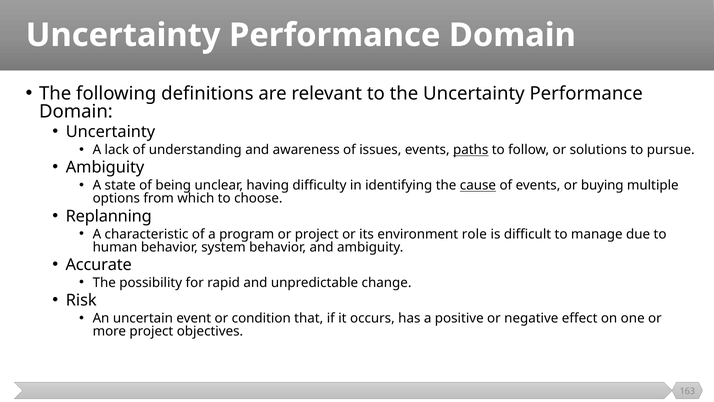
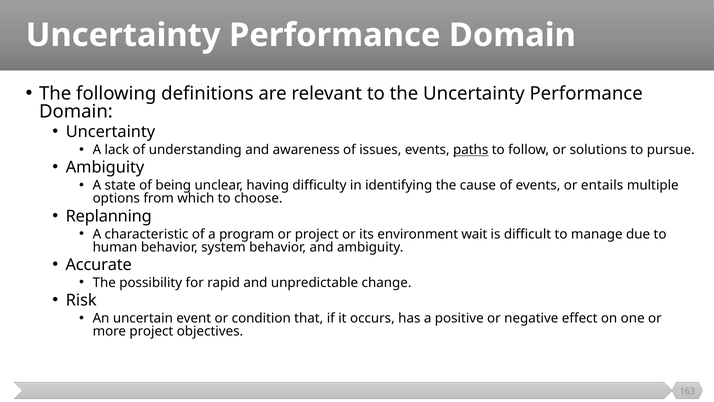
cause underline: present -> none (478, 185)
buying: buying -> entails (602, 185)
role: role -> wait (474, 234)
